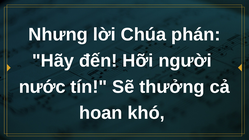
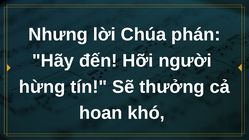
nước: nước -> hừng (42, 87)
